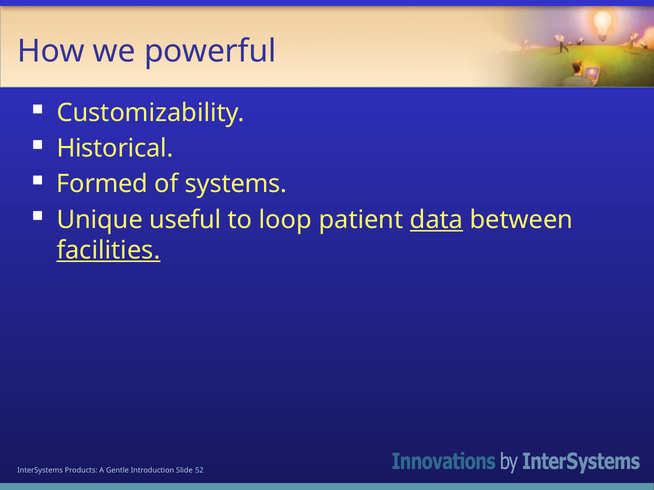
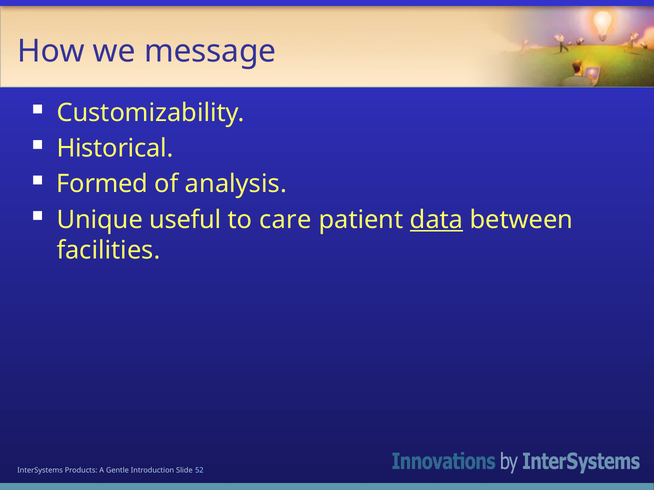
powerful: powerful -> message (210, 51)
systems: systems -> analysis (236, 184)
loop: loop -> care (285, 220)
facilities underline: present -> none (108, 250)
